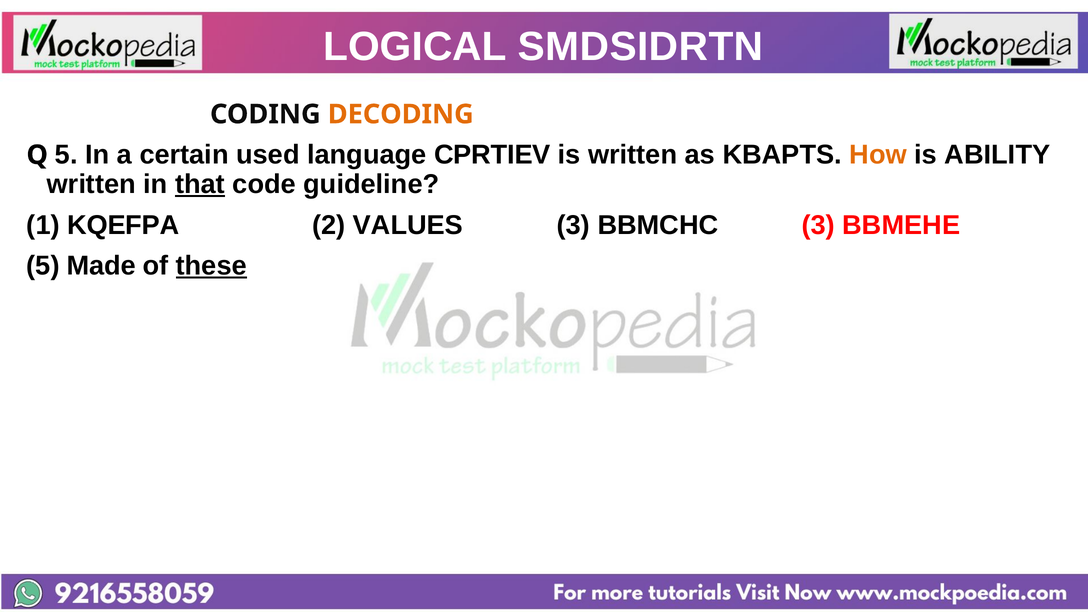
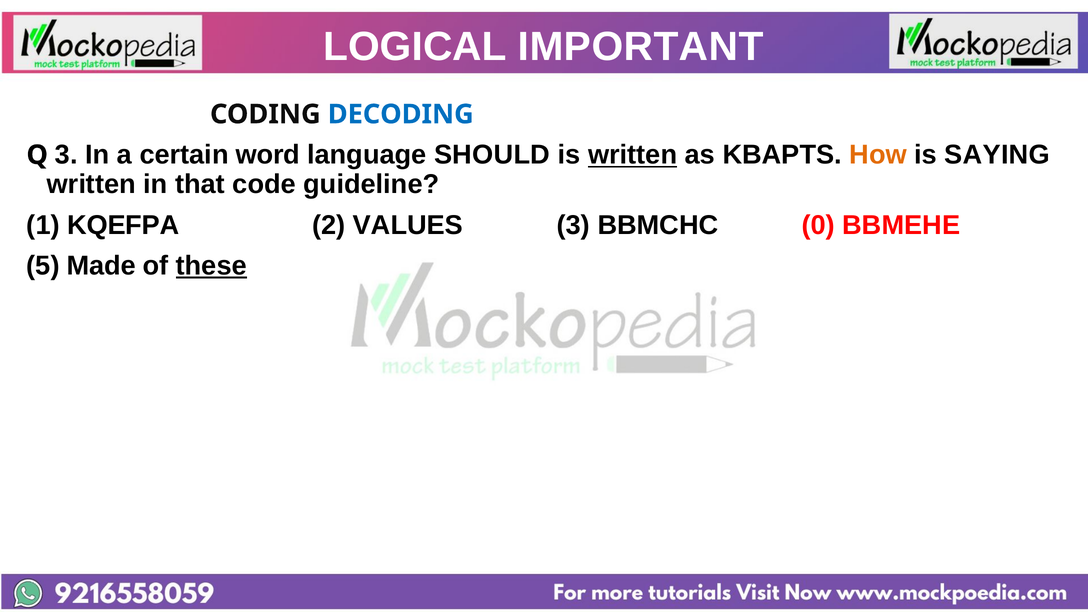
SMDSIDRTN: SMDSIDRTN -> IMPORTANT (641, 47)
DECODING colour: orange -> blue (401, 114)
Q 5: 5 -> 3 (66, 155)
used: used -> word (268, 155)
CPRTIEV: CPRTIEV -> SHOULD (492, 155)
written underline: none -> present (633, 155)
ABILITY: ABILITY -> SAYING (997, 155)
that underline: present -> none (200, 184)
BBMCHC 3: 3 -> 0 (818, 225)
